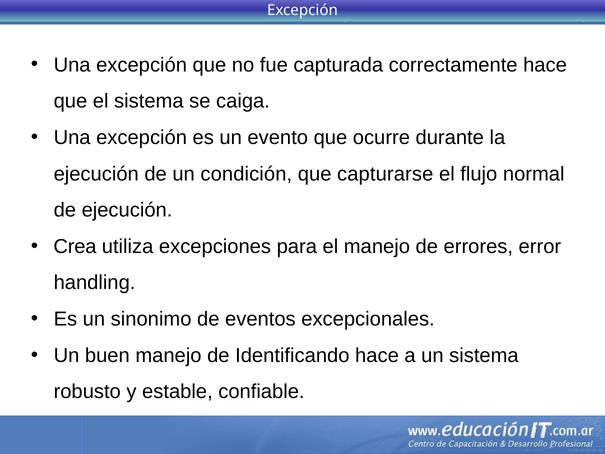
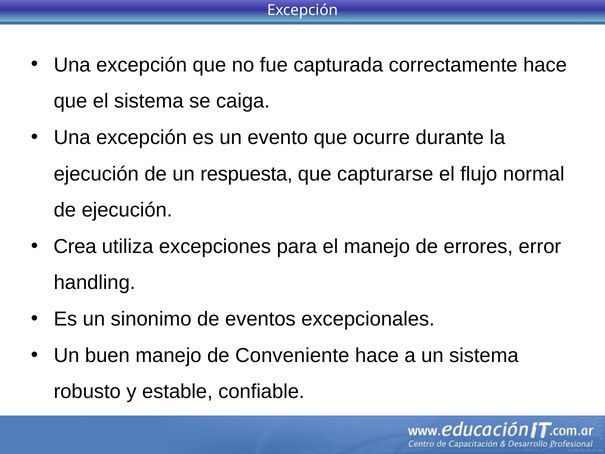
condición: condición -> respuesta (246, 174)
Identificando: Identificando -> Conveniente (292, 355)
